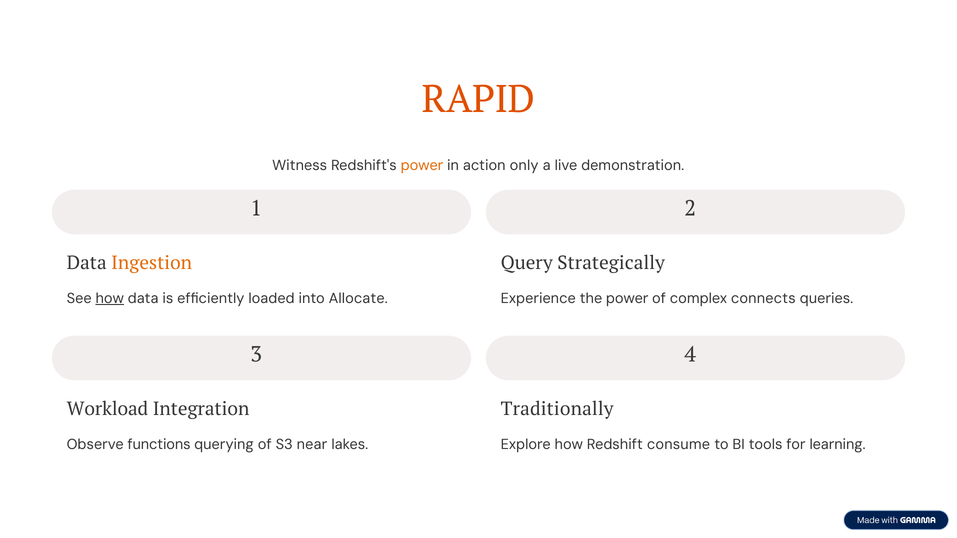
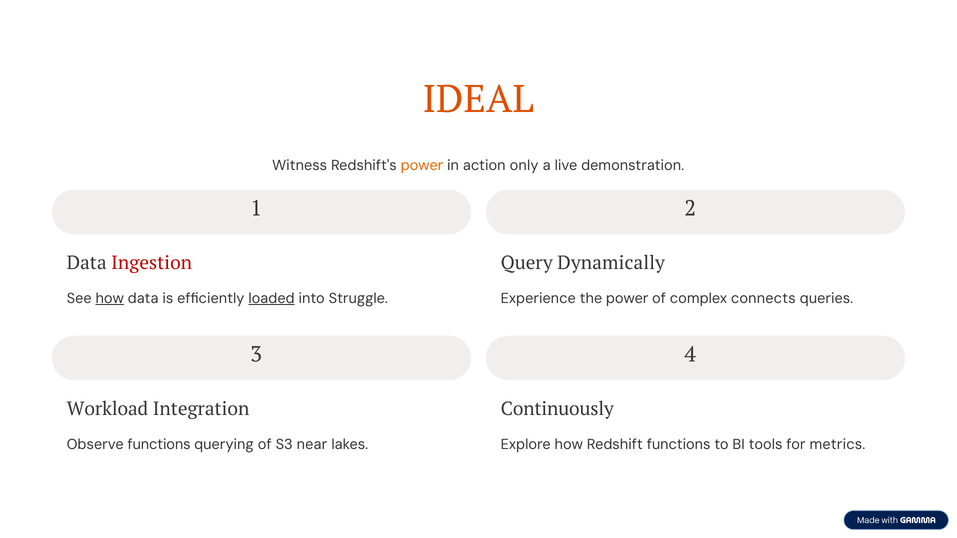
RAPID: RAPID -> IDEAL (478, 99)
Ingestion colour: orange -> red (152, 263)
Strategically: Strategically -> Dynamically (611, 263)
loaded underline: none -> present (272, 299)
Allocate: Allocate -> Struggle (358, 299)
Traditionally: Traditionally -> Continuously (557, 409)
Redshift consume: consume -> functions (679, 445)
learning: learning -> metrics (837, 445)
